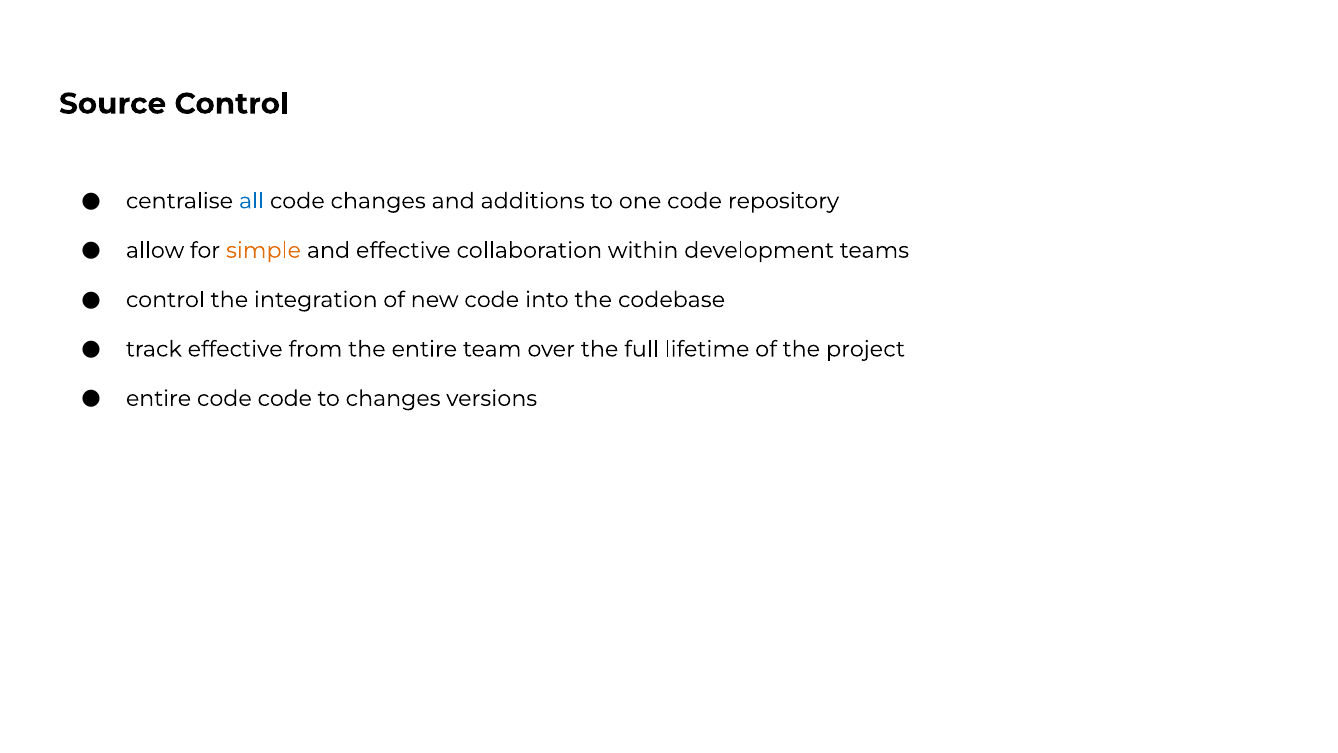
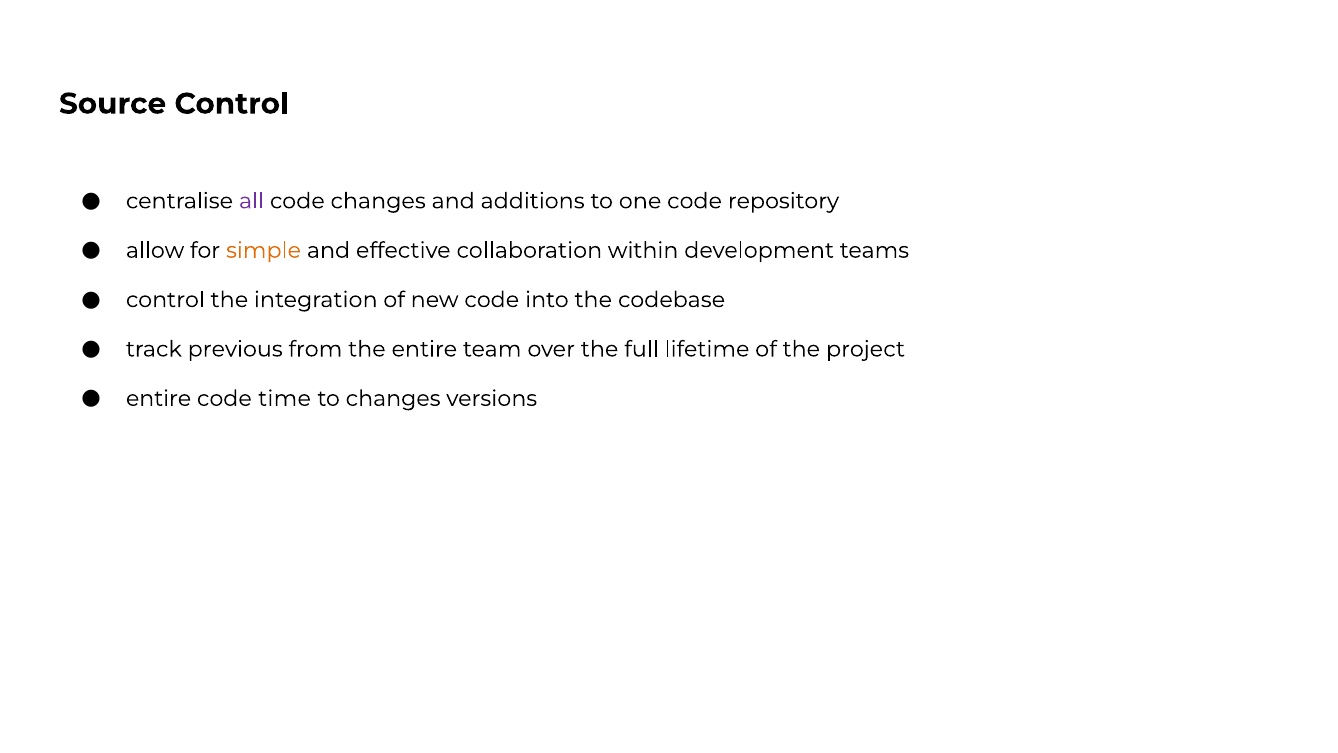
all colour: blue -> purple (252, 201)
track effective: effective -> previous (235, 349)
code code: code -> time (285, 398)
